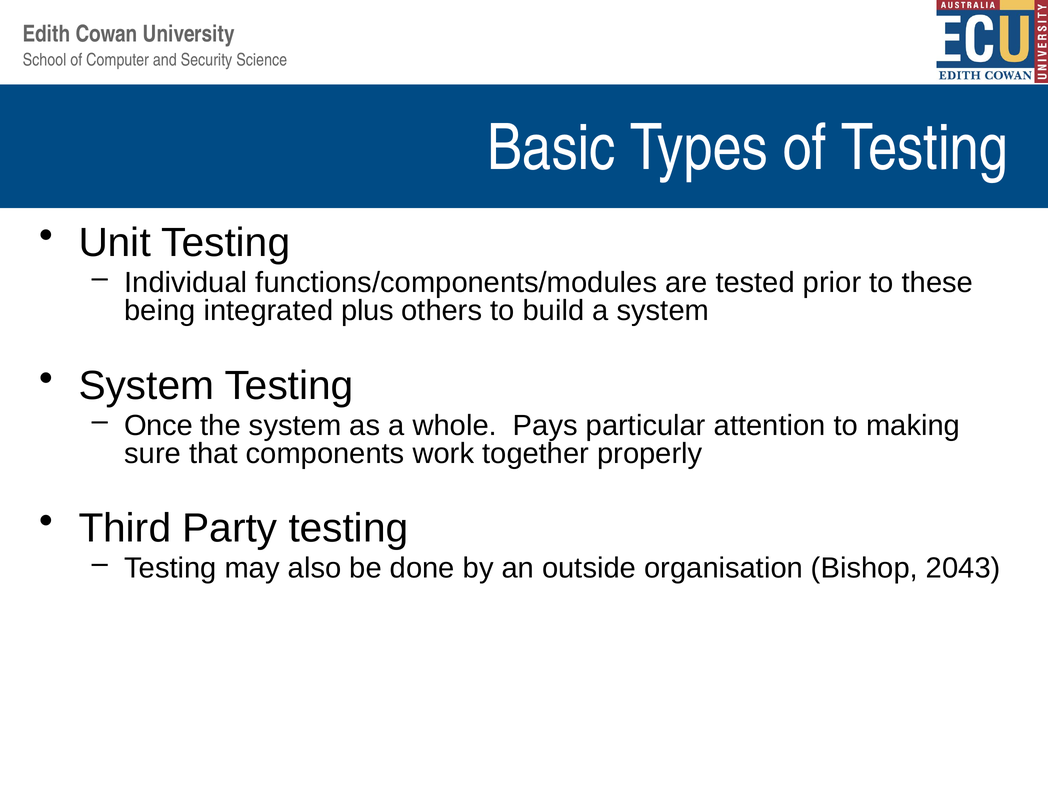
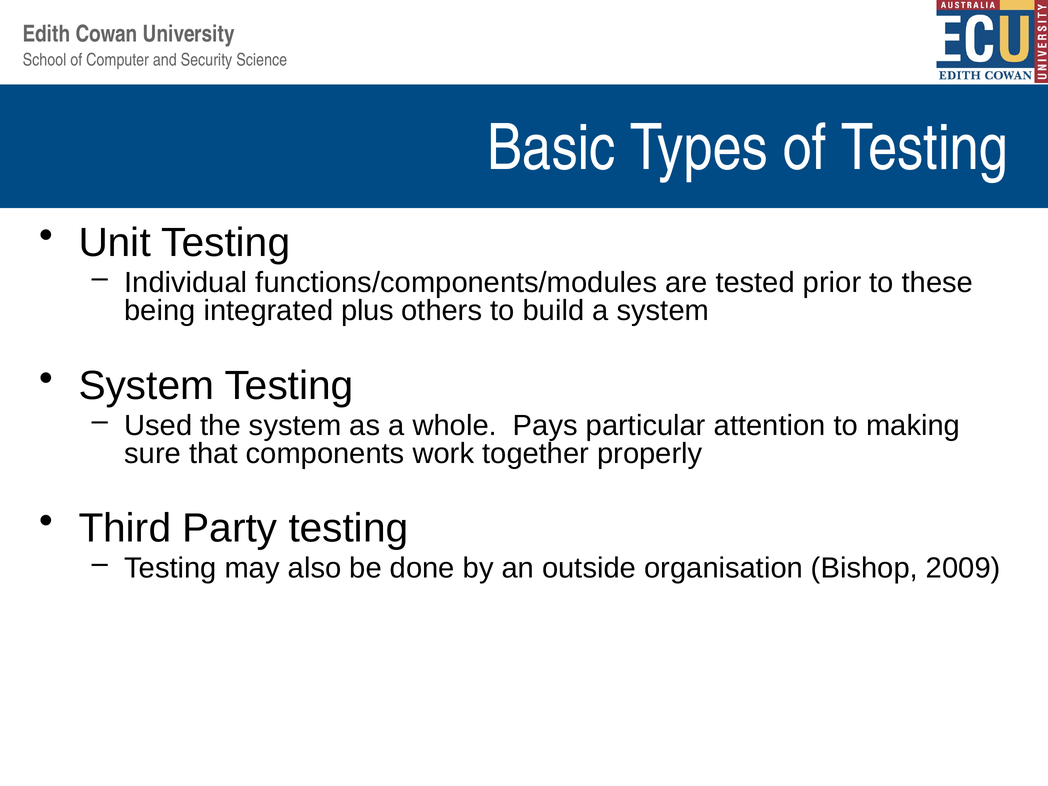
Once: Once -> Used (158, 425)
2043: 2043 -> 2009 (963, 568)
